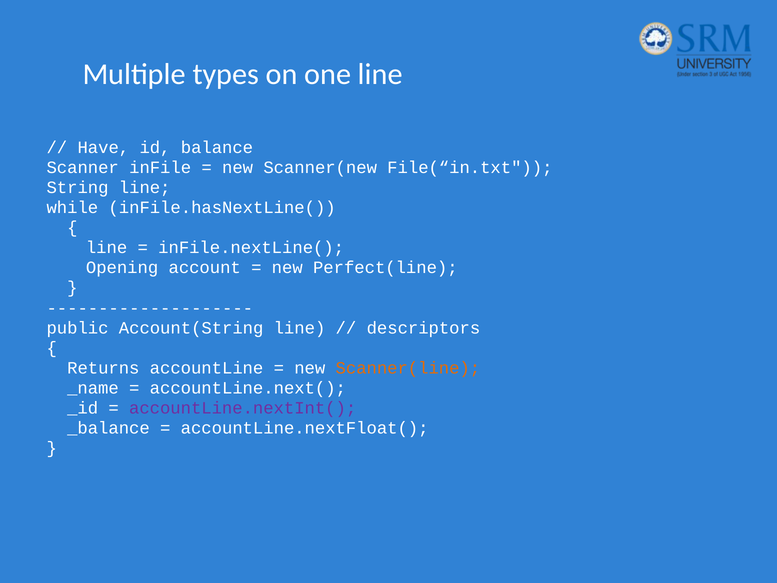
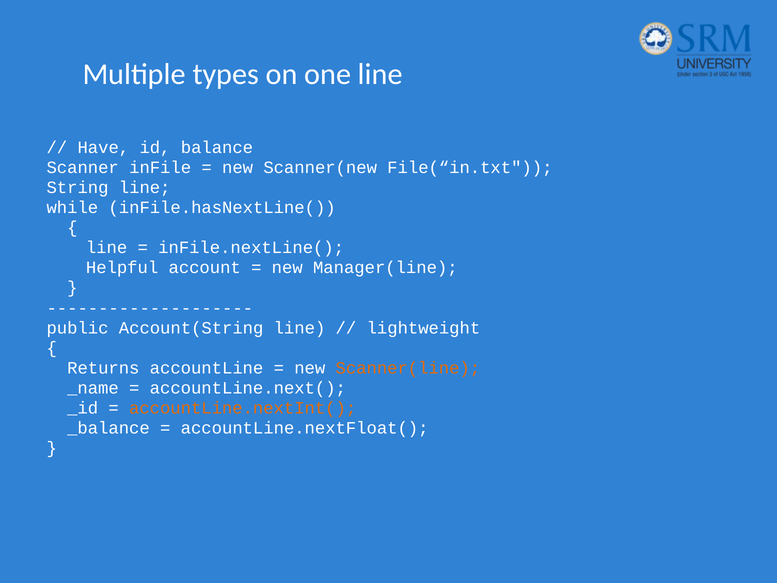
Opening: Opening -> Helpful (122, 268)
Perfect(line: Perfect(line -> Manager(line (385, 268)
descriptors: descriptors -> lightweight (423, 328)
accountLine.nextInt( colour: purple -> orange (243, 408)
